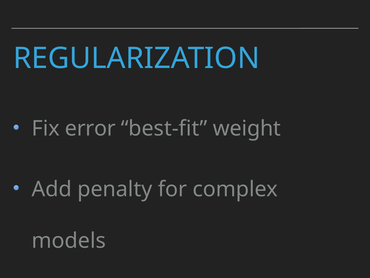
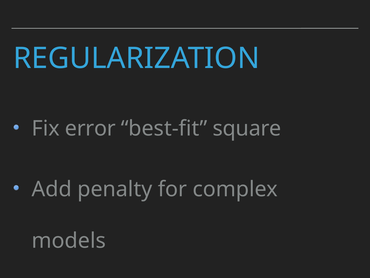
weight: weight -> square (247, 128)
